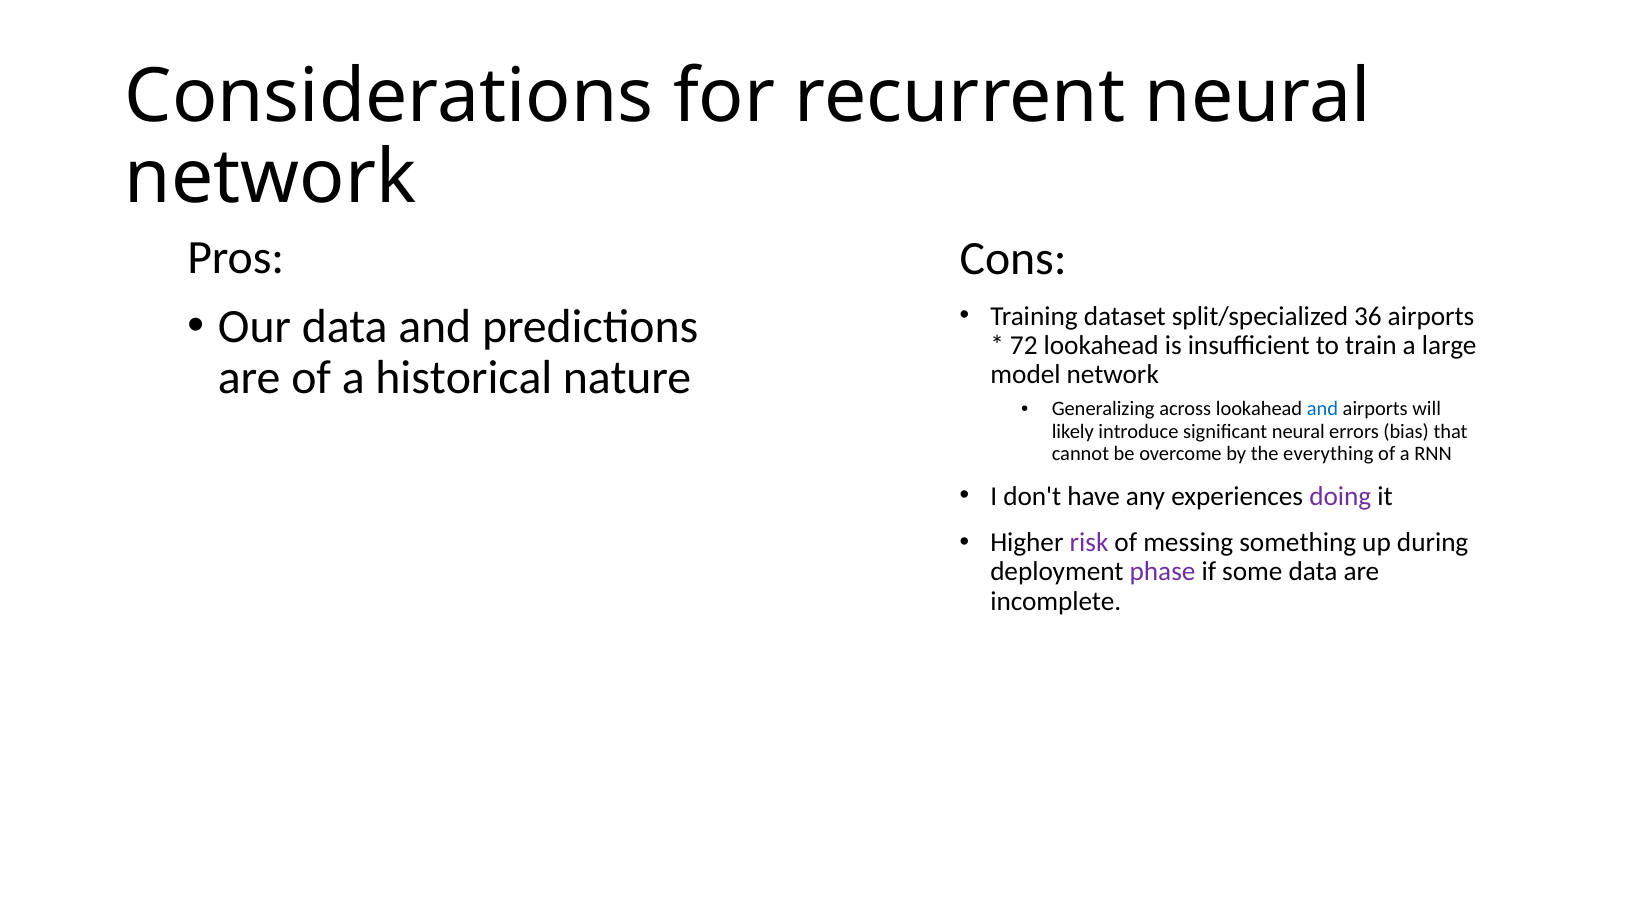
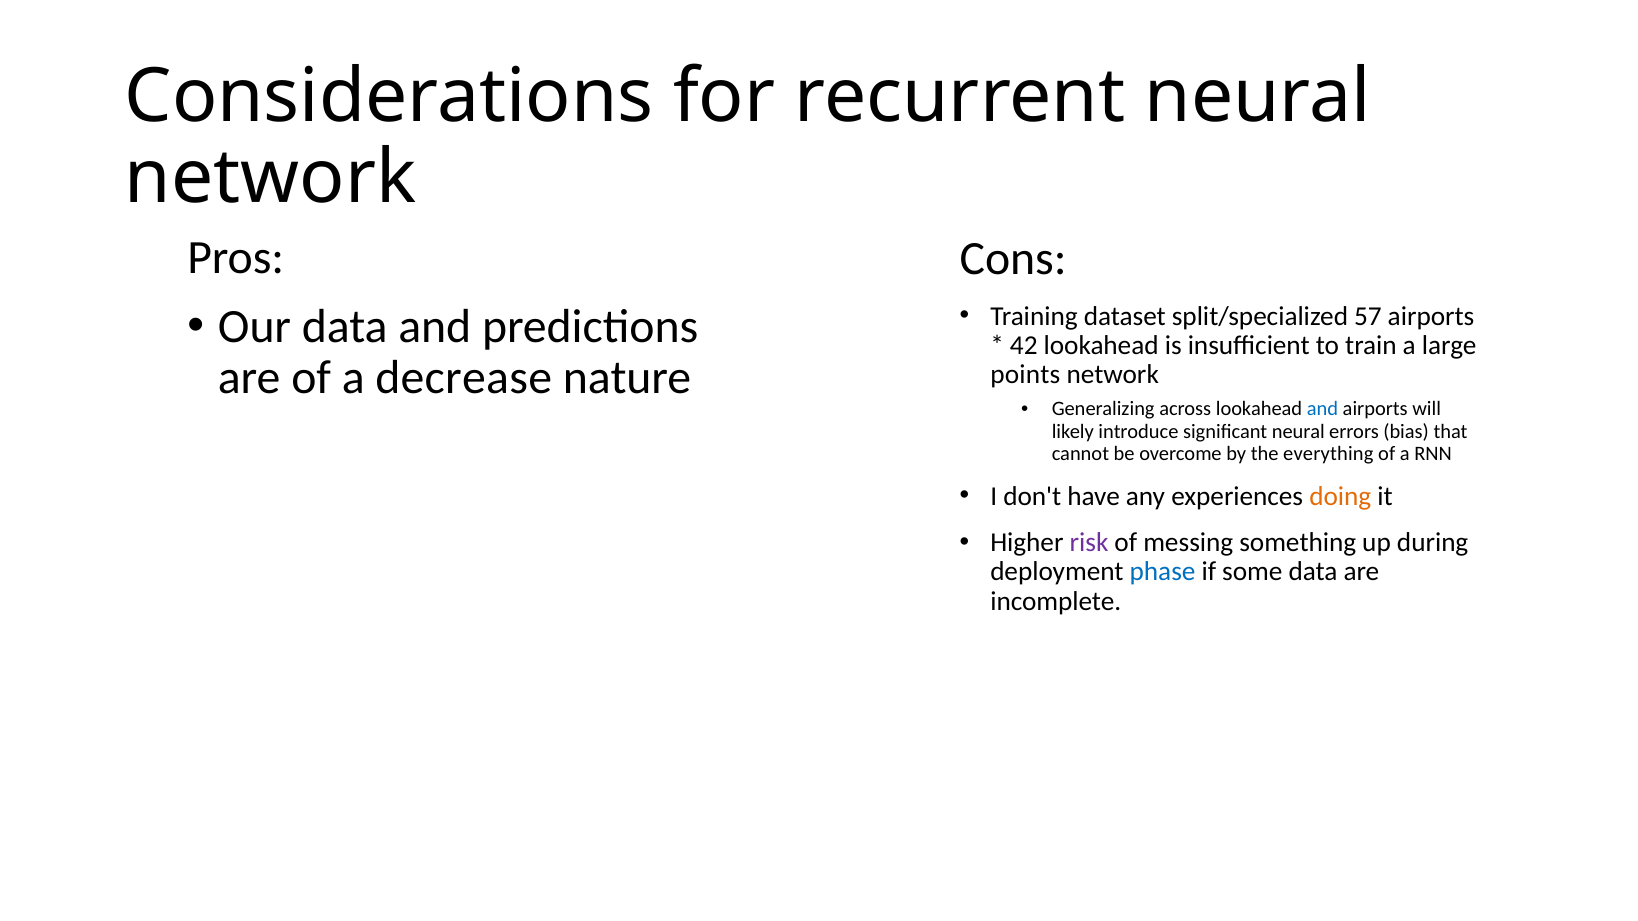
36: 36 -> 57 (1368, 316)
72: 72 -> 42 (1024, 346)
historical: historical -> decrease (464, 378)
model: model -> points (1025, 375)
doing colour: purple -> orange (1340, 496)
phase colour: purple -> blue (1163, 572)
